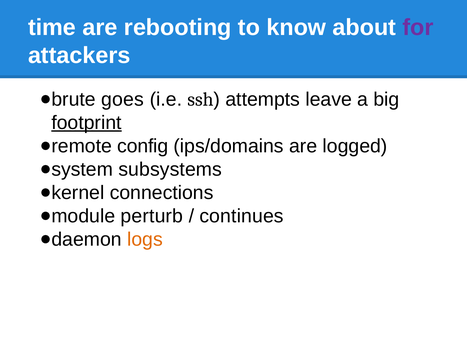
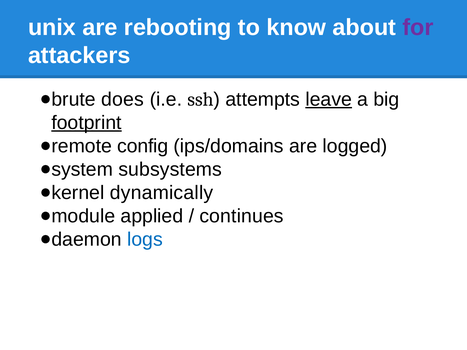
time: time -> unix (52, 27)
goes: goes -> does (123, 99)
leave underline: none -> present (329, 99)
connections: connections -> dynamically (162, 193)
perturb: perturb -> applied (152, 216)
logs colour: orange -> blue (145, 240)
